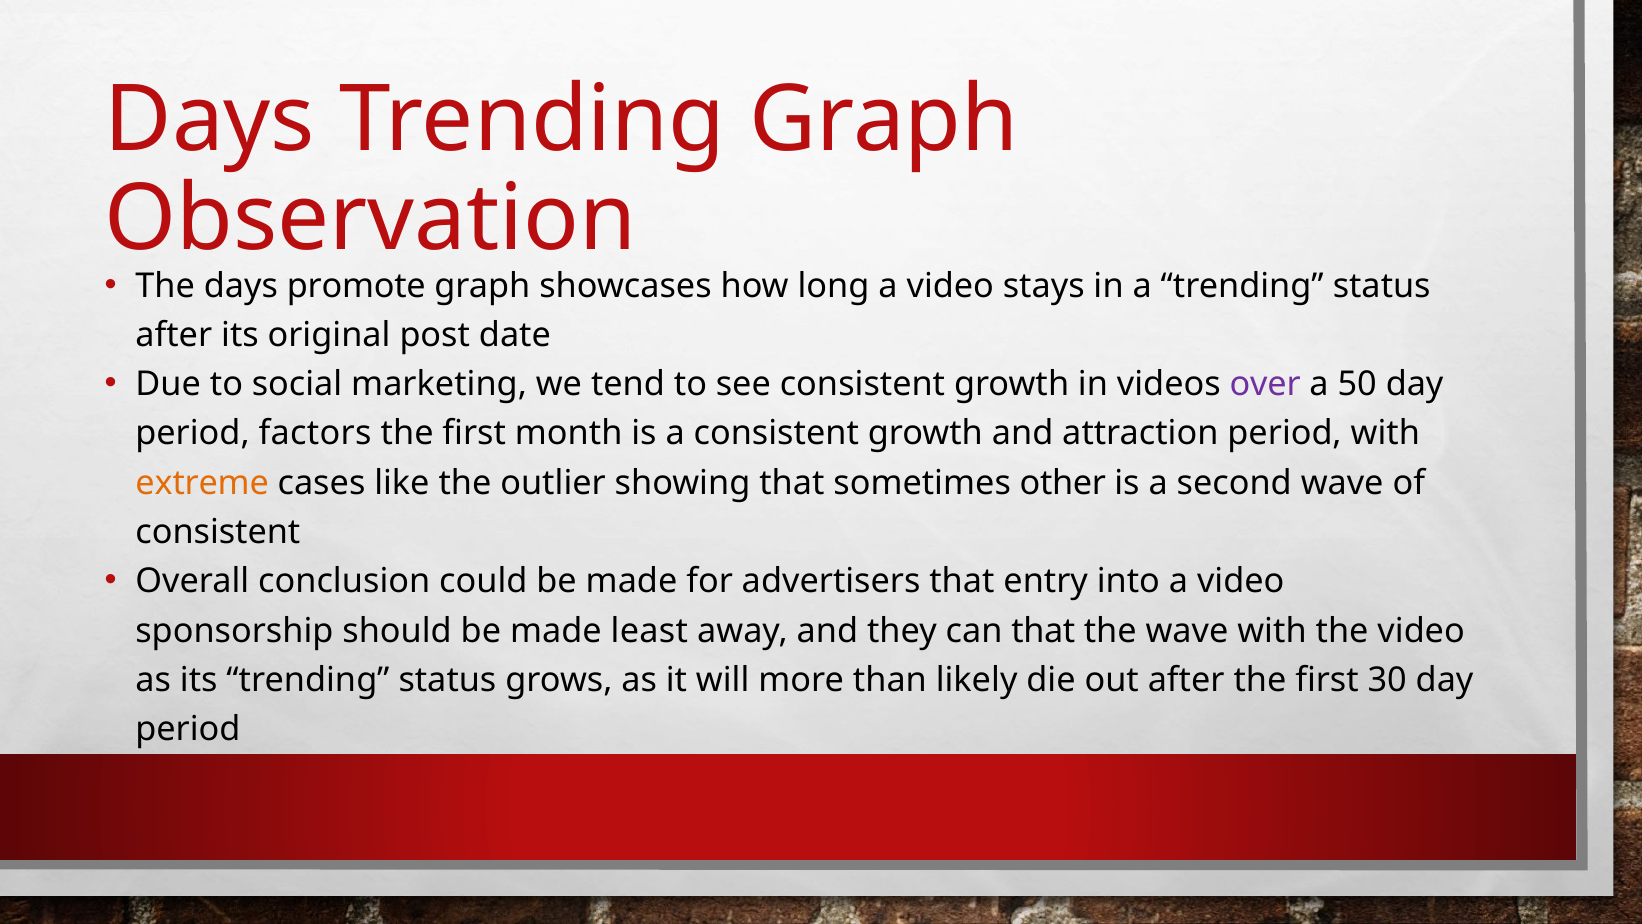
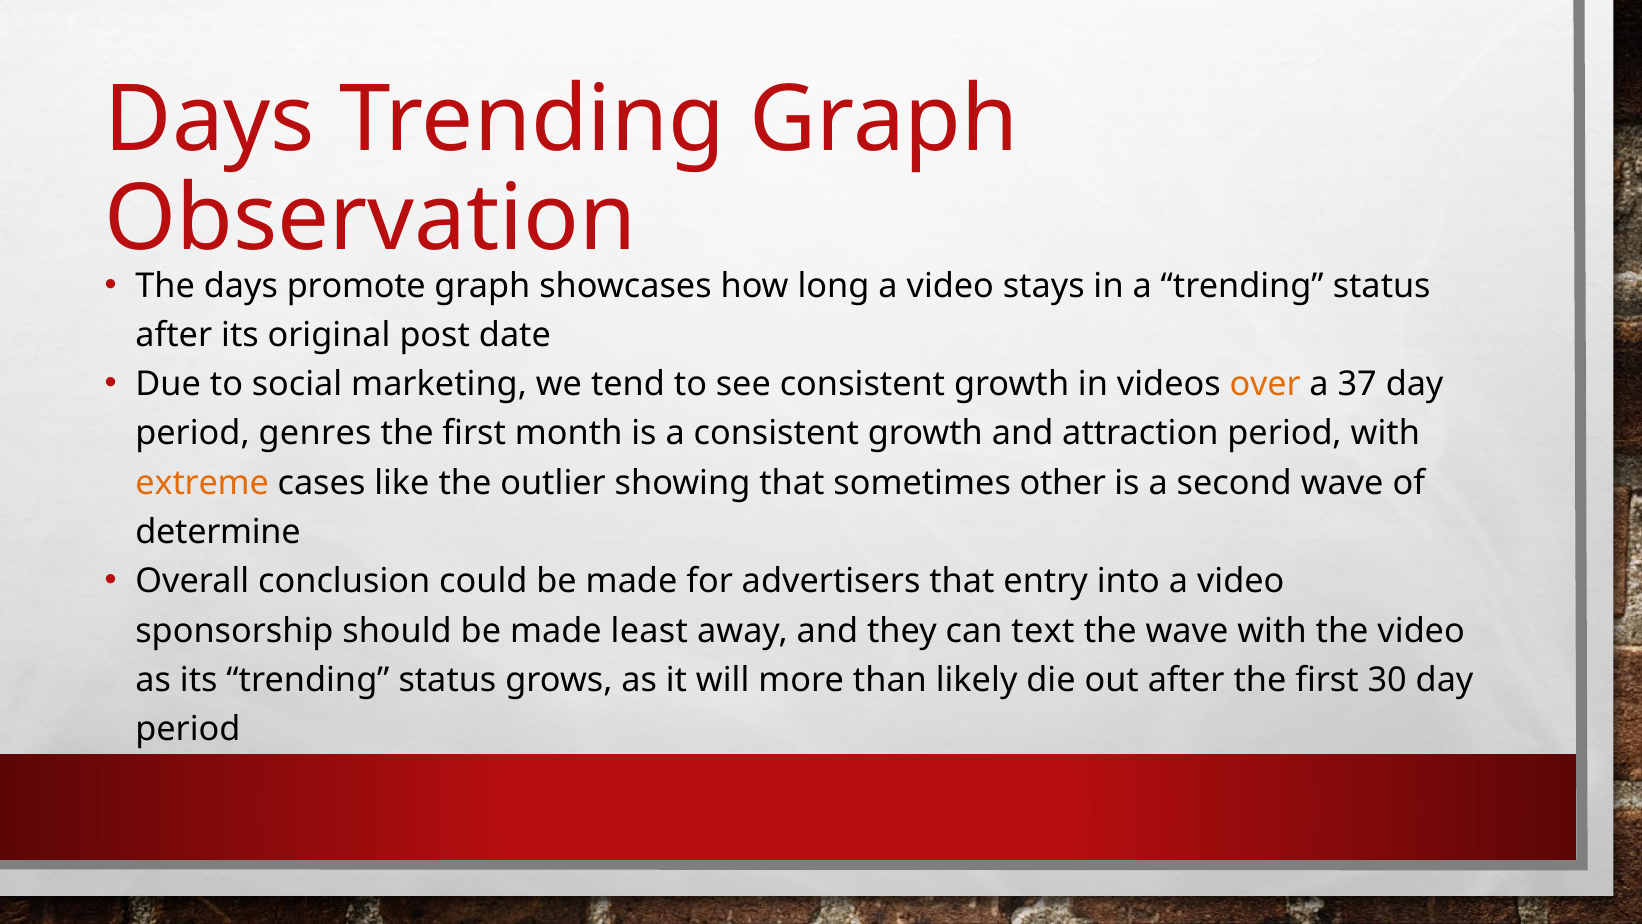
over colour: purple -> orange (1265, 384)
50: 50 -> 37 (1357, 384)
factors: factors -> genres (315, 433)
consistent: consistent -> determine (218, 532)
can that: that -> text (1043, 630)
